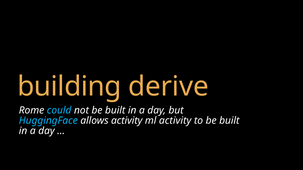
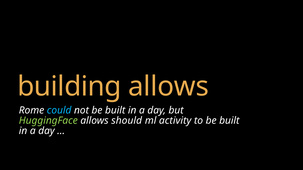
building derive: derive -> allows (168, 87)
HuggingFace colour: light blue -> light green (48, 121)
allows activity: activity -> should (127, 121)
